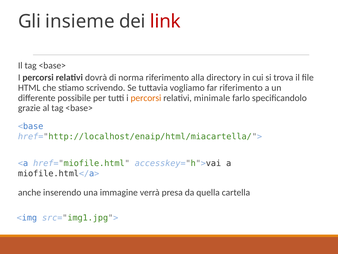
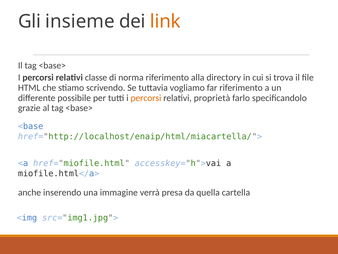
link colour: red -> orange (165, 21)
dovrà: dovrà -> classe (96, 77)
minimale: minimale -> proprietà (212, 98)
